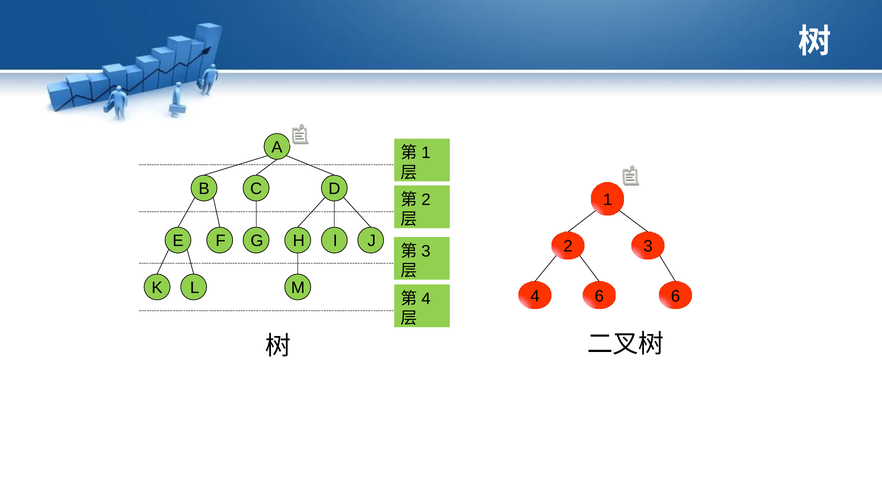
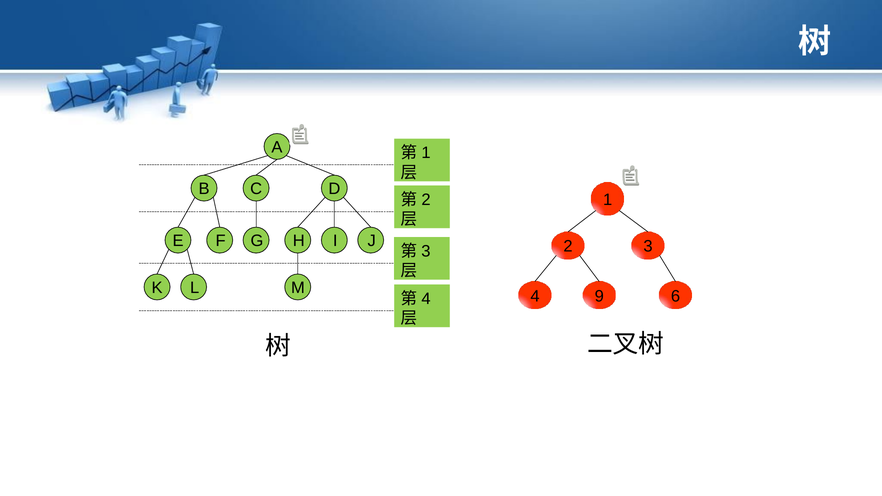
4 6: 6 -> 9 (599, 296)
